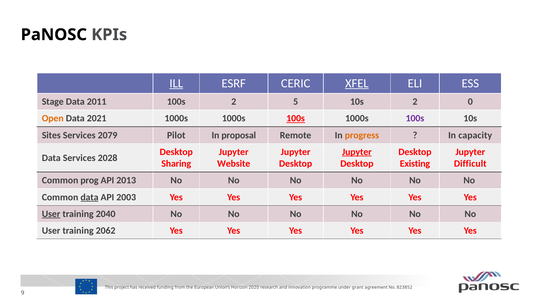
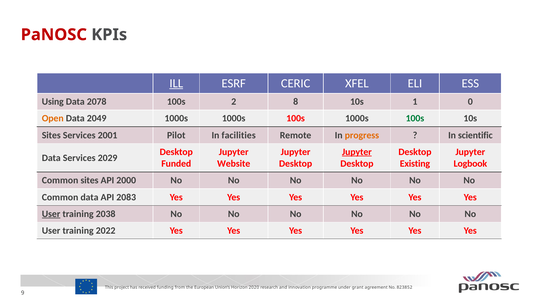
PaNOSC colour: black -> red (54, 35)
XFEL underline: present -> none (357, 83)
Stage: Stage -> Using (53, 102)
2011: 2011 -> 2078 (97, 102)
5: 5 -> 8 (296, 102)
10s 2: 2 -> 1 (415, 102)
2021: 2021 -> 2049 (97, 119)
100s underline: present -> none (296, 119)
100s colour: purple -> green (415, 119)
2079: 2079 -> 2001 (108, 135)
proposal: proposal -> facilities (239, 135)
capacity: capacity -> scientific (475, 135)
2028: 2028 -> 2029 (108, 158)
Sharing: Sharing -> Funded (176, 164)
Difficult: Difficult -> Logbook (470, 164)
Common prog: prog -> sites (89, 181)
2013: 2013 -> 2000 (126, 181)
data underline: present -> none (89, 197)
2003: 2003 -> 2083 (126, 197)
2040: 2040 -> 2038 (106, 214)
2062: 2062 -> 2022 (106, 231)
